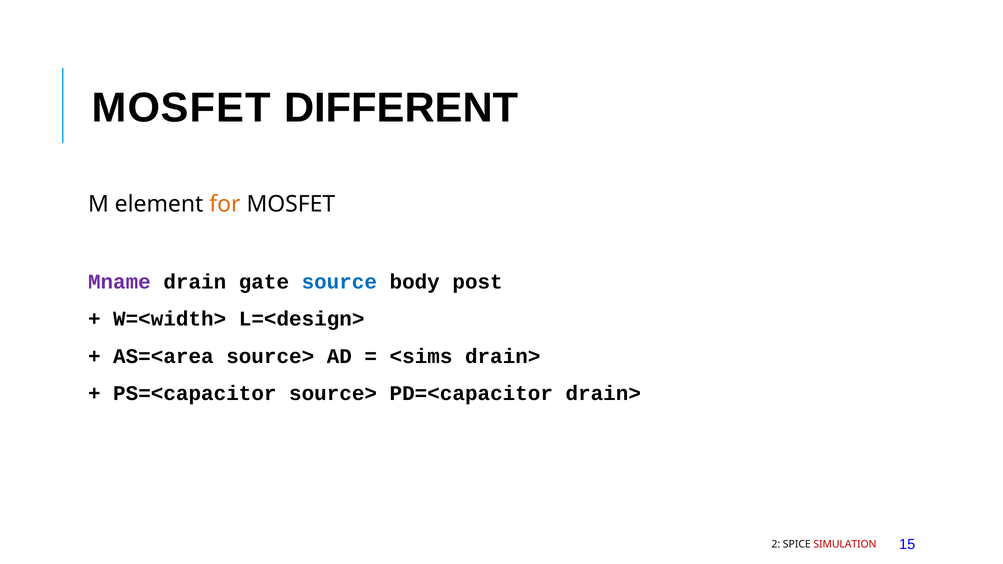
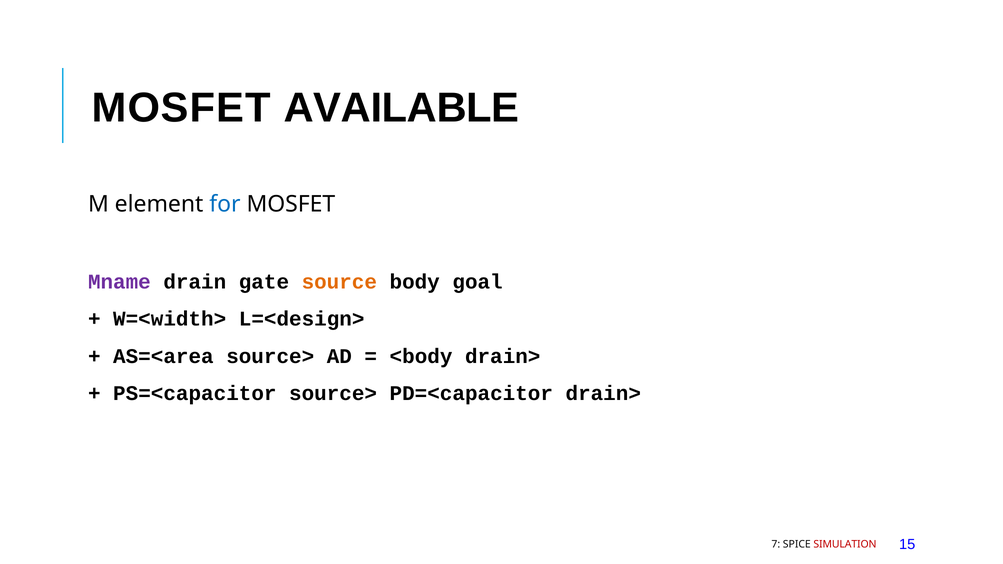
DIFFERENT: DIFFERENT -> AVAILABLE (401, 108)
for colour: orange -> blue (225, 204)
source colour: blue -> orange (339, 282)
post: post -> goal (478, 282)
<sims: <sims -> <body (421, 356)
2: 2 -> 7 (776, 544)
